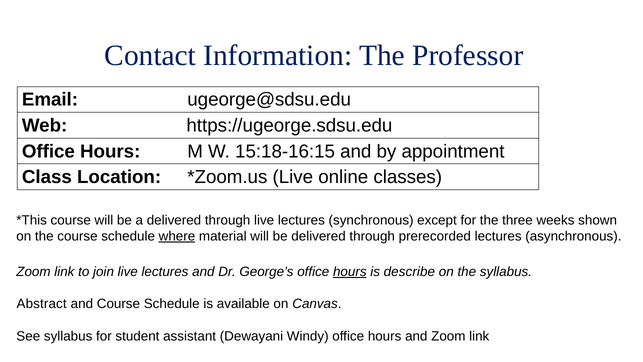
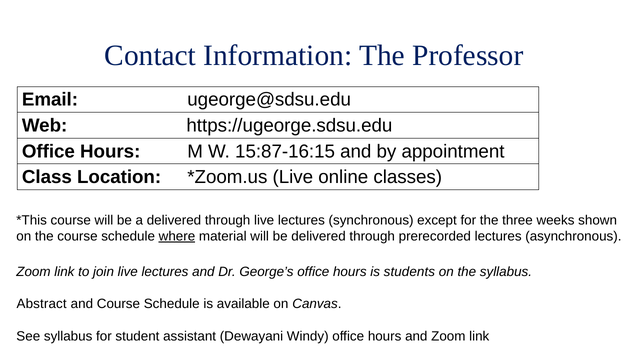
15:18-16:15: 15:18-16:15 -> 15:87-16:15 (285, 151)
hours underline: present -> none (350, 271)
describe: describe -> students (409, 271)
